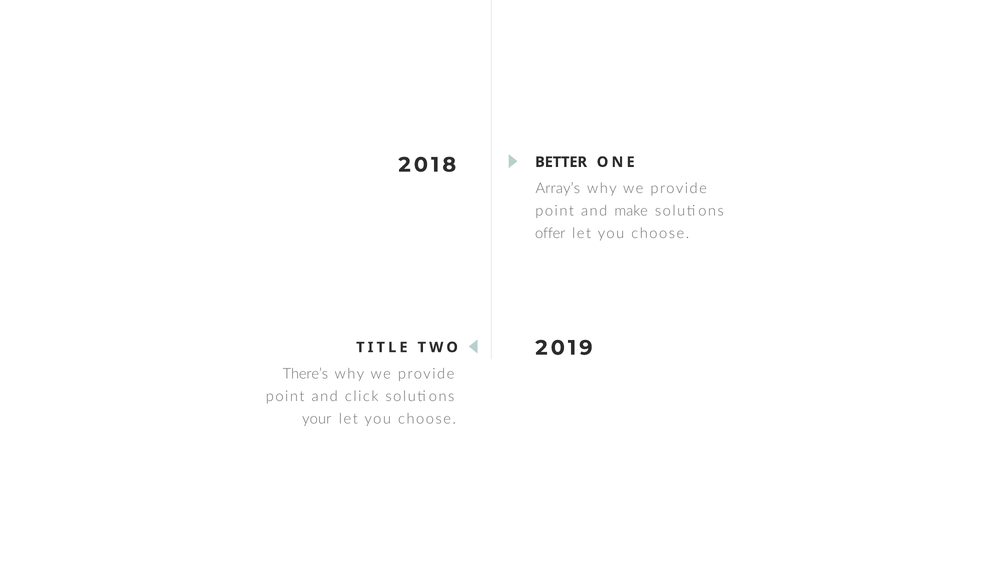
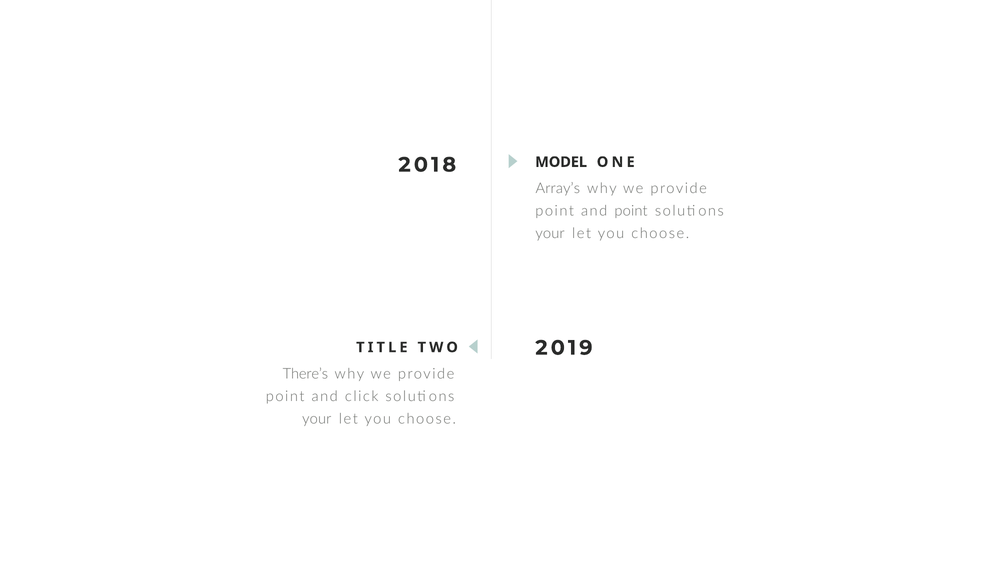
BETTER: BETTER -> MODEL (561, 162)
and make: make -> point (631, 211)
offer: offer -> your (550, 233)
